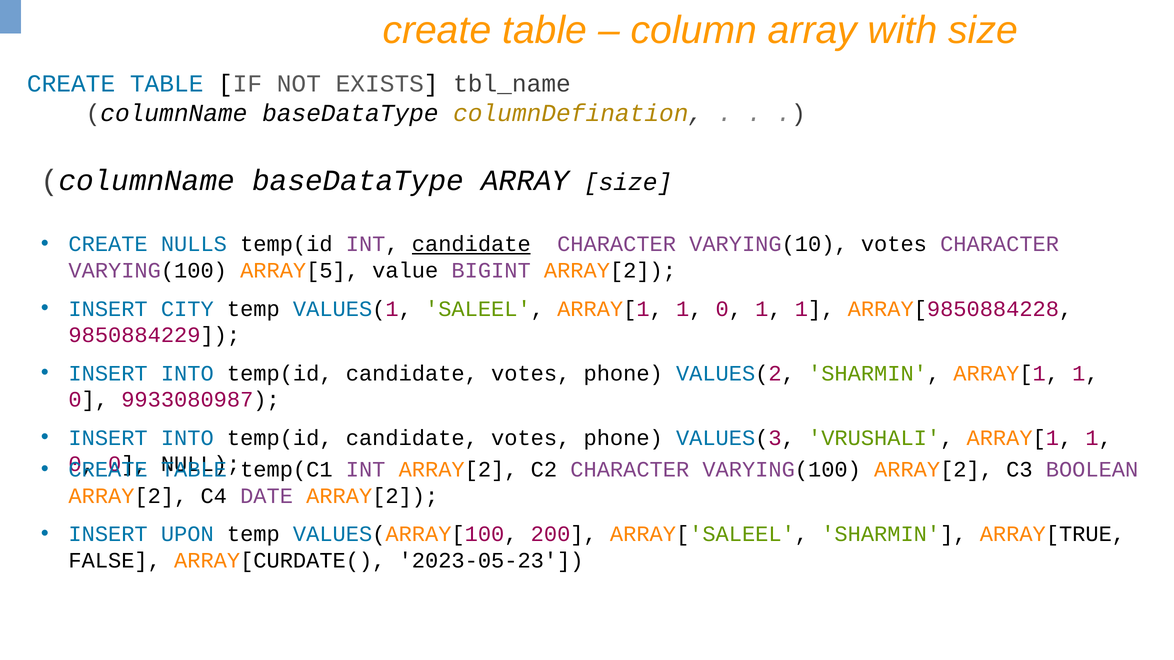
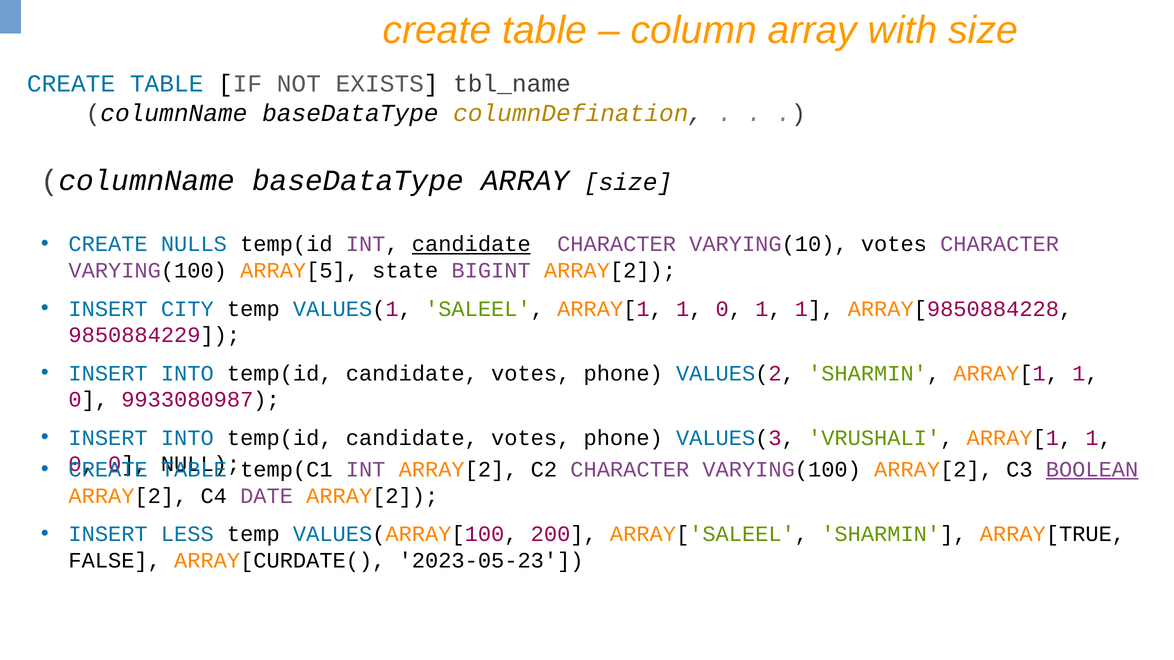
value: value -> state (405, 271)
BOOLEAN underline: none -> present (1092, 470)
UPON: UPON -> LESS (187, 534)
